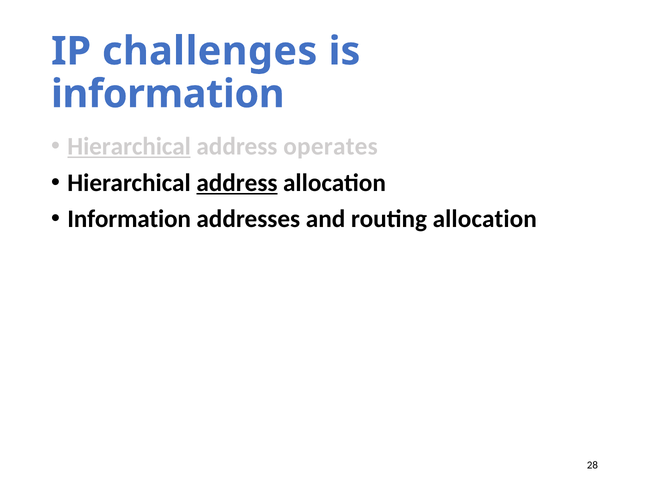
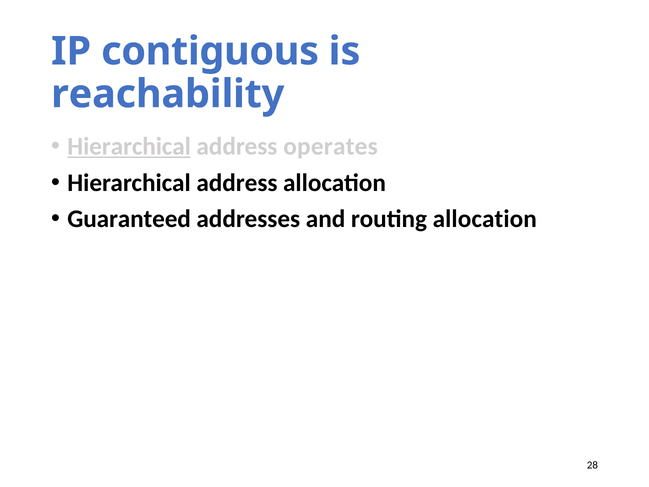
challenges: challenges -> contiguous (210, 51)
information: information -> reachability (168, 94)
address underline: present -> none (237, 183)
Information: Information -> Guaranteed (129, 219)
